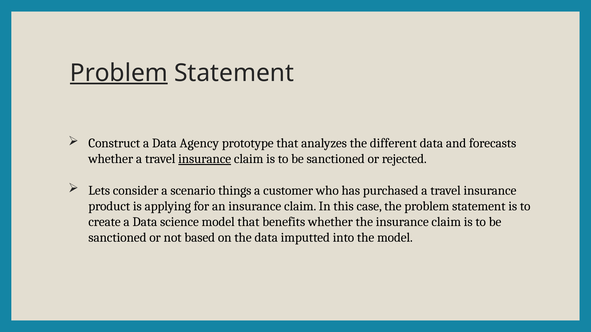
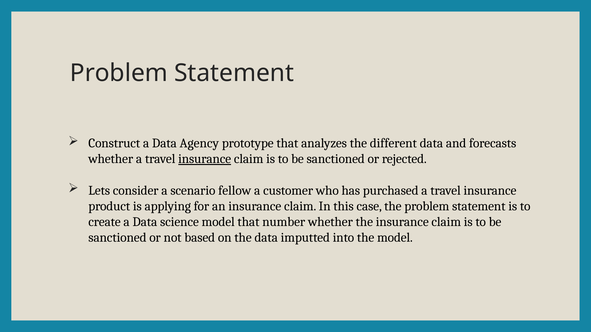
Problem underline: present -> none (119, 73)
things: things -> fellow (235, 191)
benefits: benefits -> number (284, 222)
